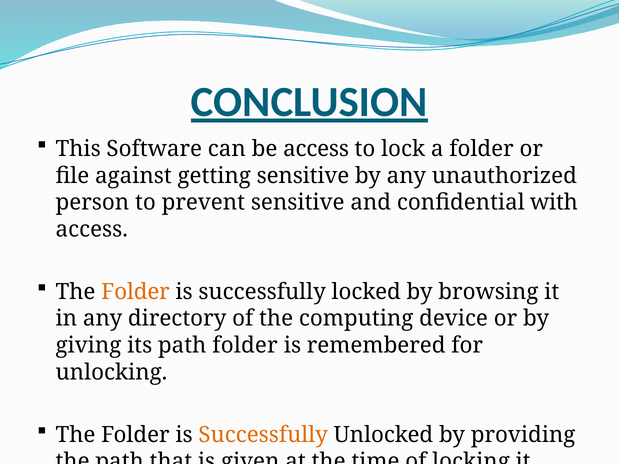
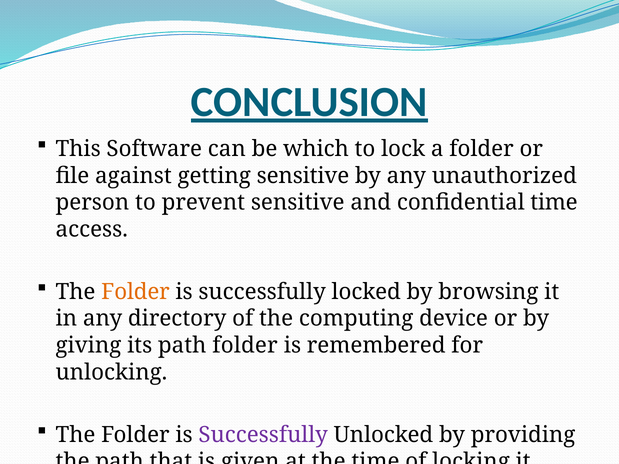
be access: access -> which (316, 149)
confidential with: with -> time (554, 203)
Successfully colour: orange -> purple (263, 435)
